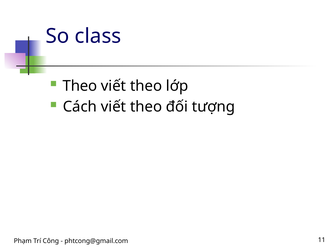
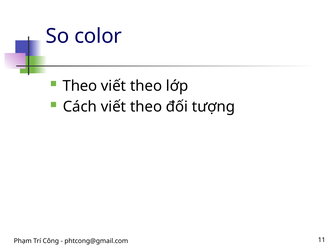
class: class -> color (98, 36)
